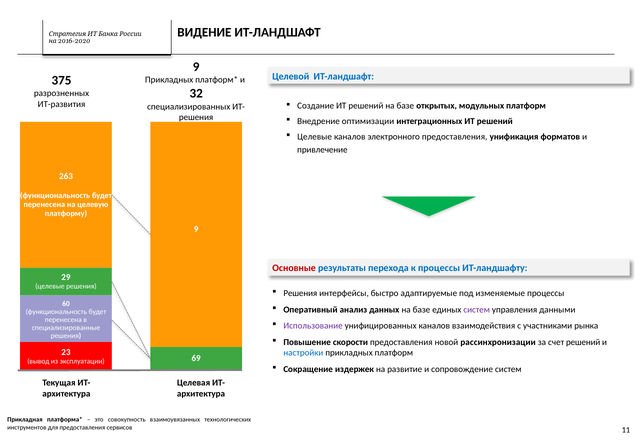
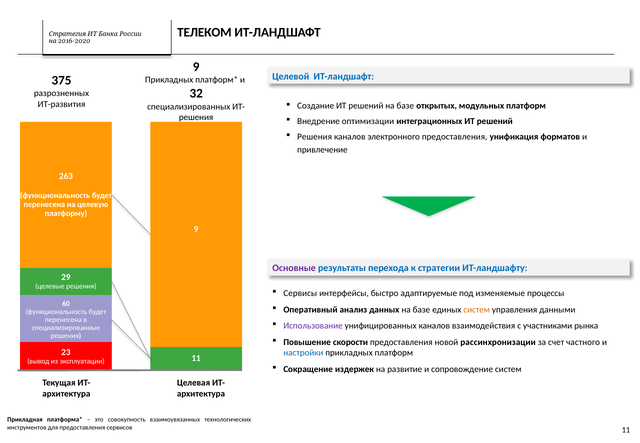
ВИДЕНИЕ: ВИДЕНИЕ -> ТЕЛЕКОМ (204, 32)
Целевые: Целевые -> Решения (315, 137)
Основные colour: red -> purple (294, 268)
к процессы: процессы -> стратегии (439, 268)
Решения: Решения -> Сервисы (300, 293)
систем colour: purple -> orange (477, 310)
счет решений: решений -> частного (583, 342)
эксплуатации 69: 69 -> 11 (196, 358)
